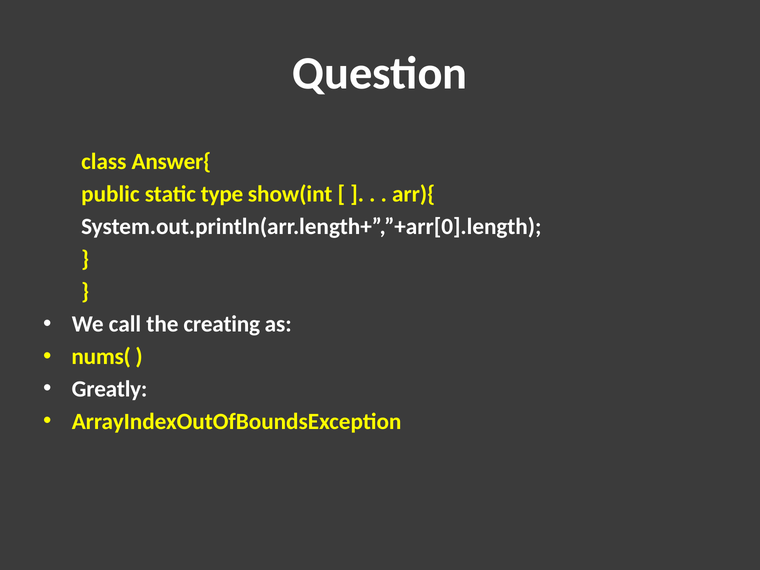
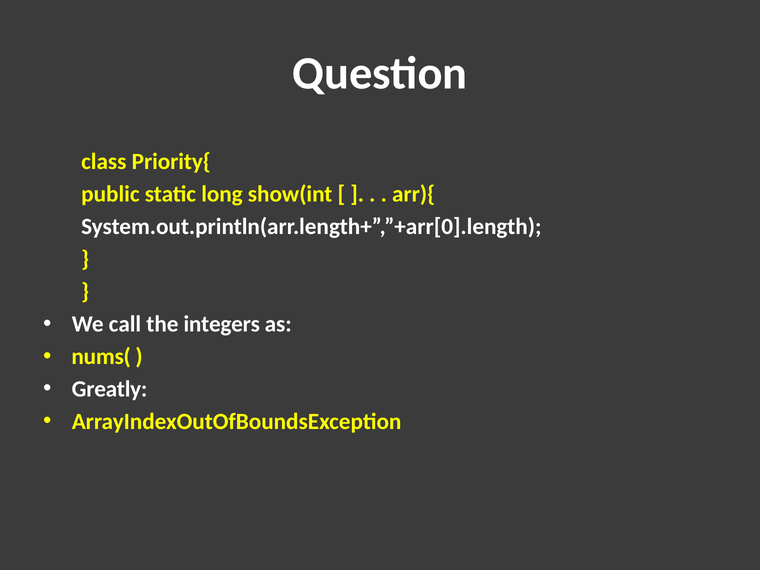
Answer{: Answer{ -> Priority{ (171, 162)
type: type -> long (222, 194)
creating: creating -> integers (222, 324)
